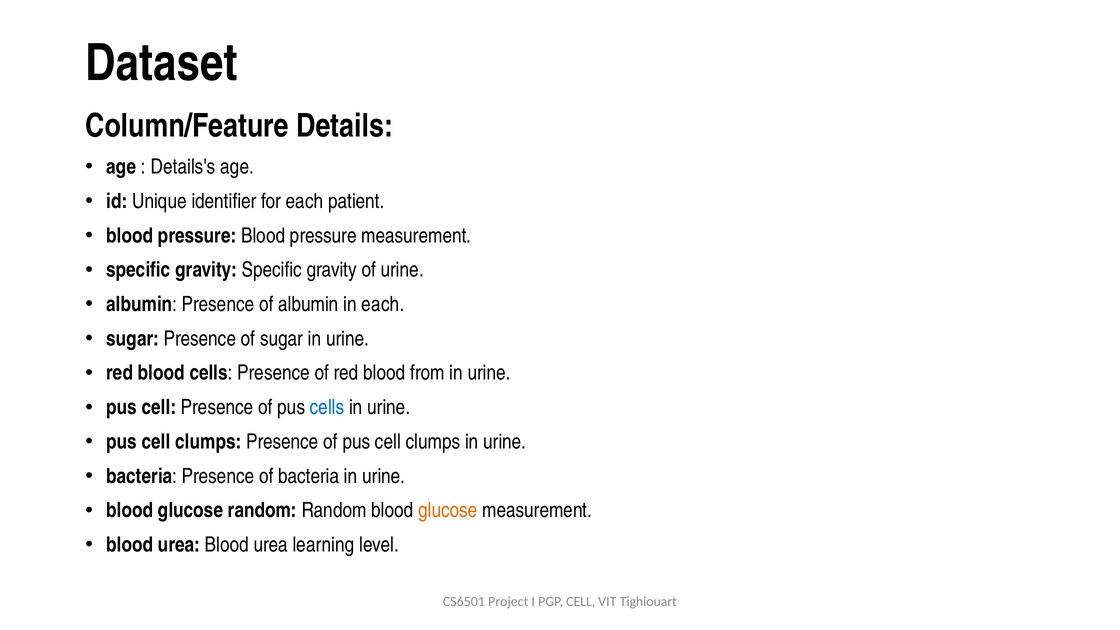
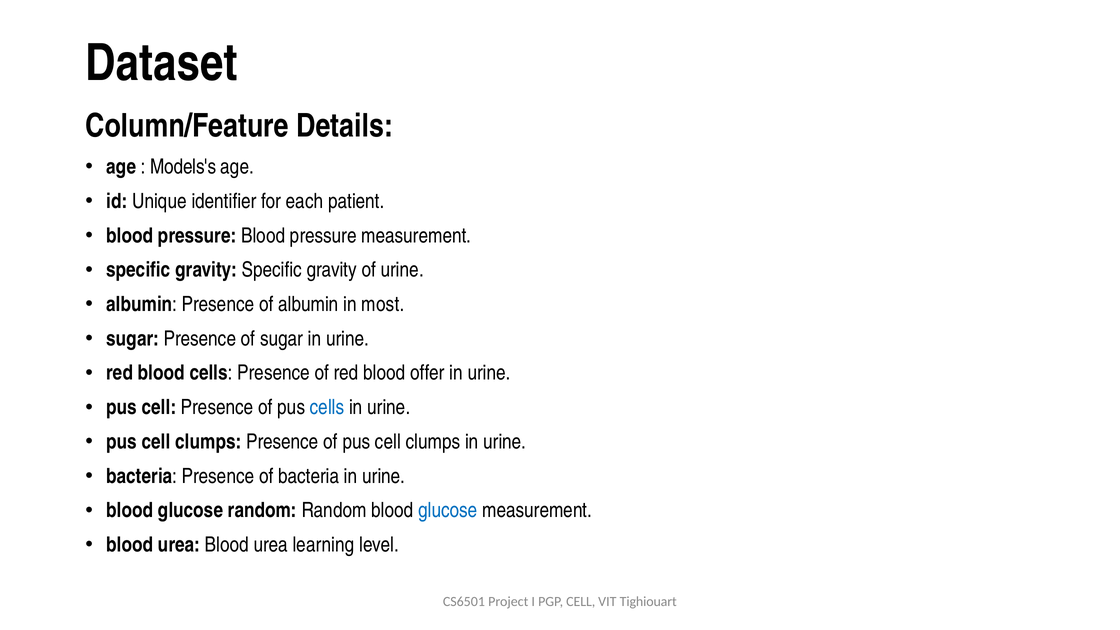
Details's: Details's -> Models's (183, 167)
in each: each -> most (383, 304)
from: from -> offer (427, 373)
glucose colour: orange -> blue (448, 510)
